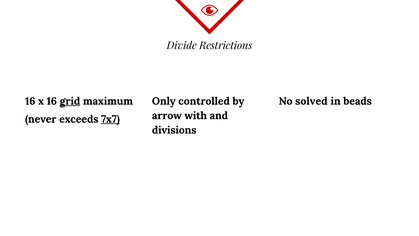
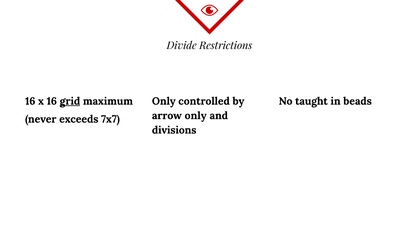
solved: solved -> taught (311, 101)
arrow with: with -> only (196, 115)
7x7 underline: present -> none (110, 119)
